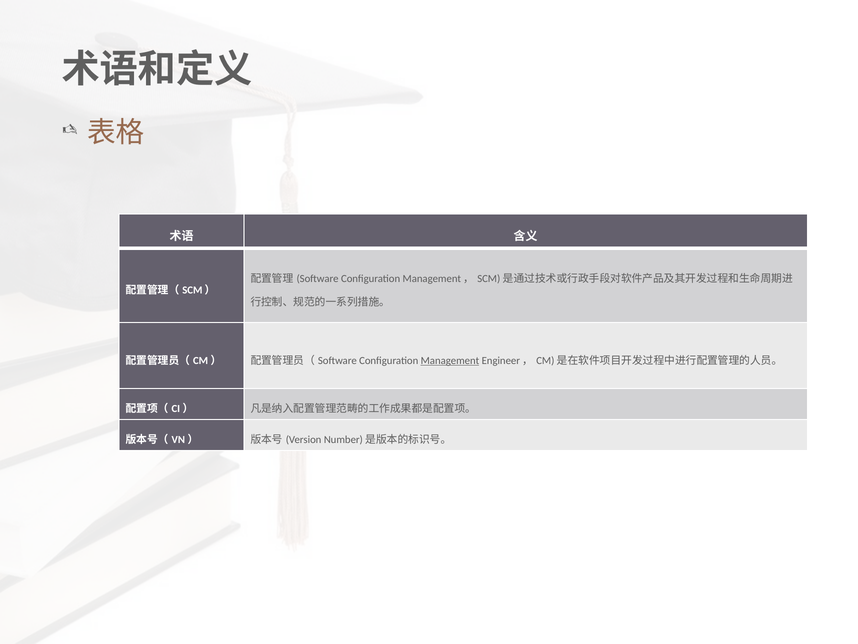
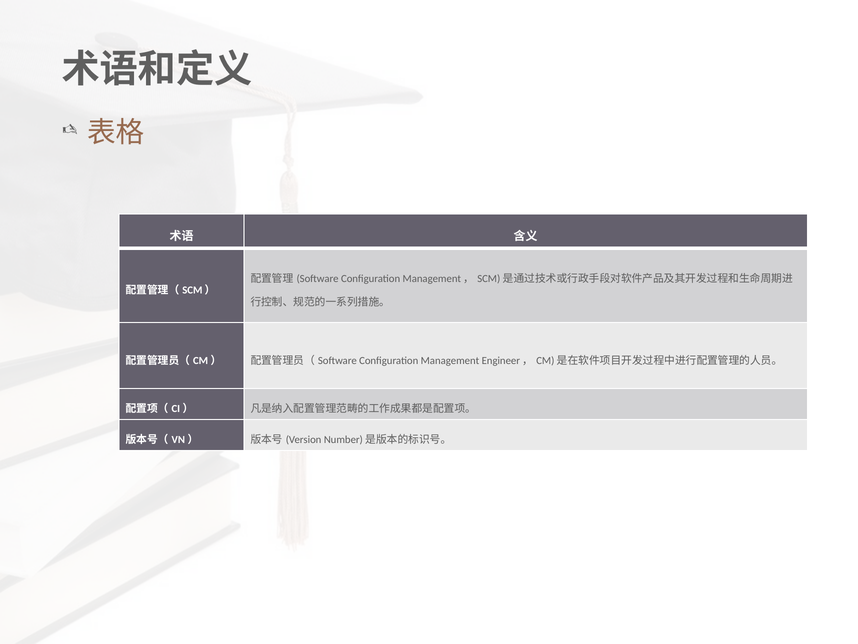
Management underline: present -> none (450, 360)
